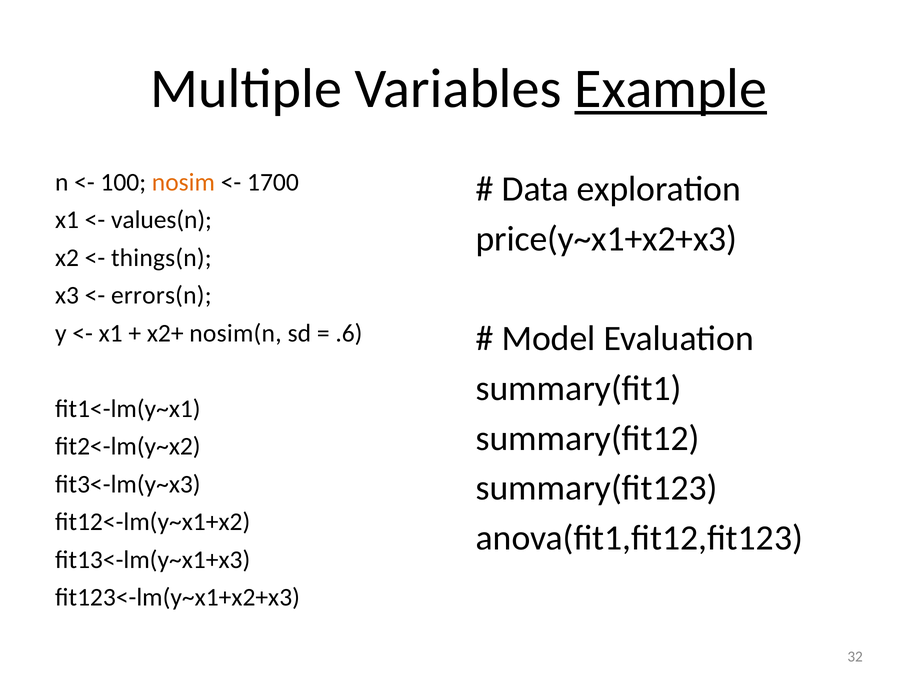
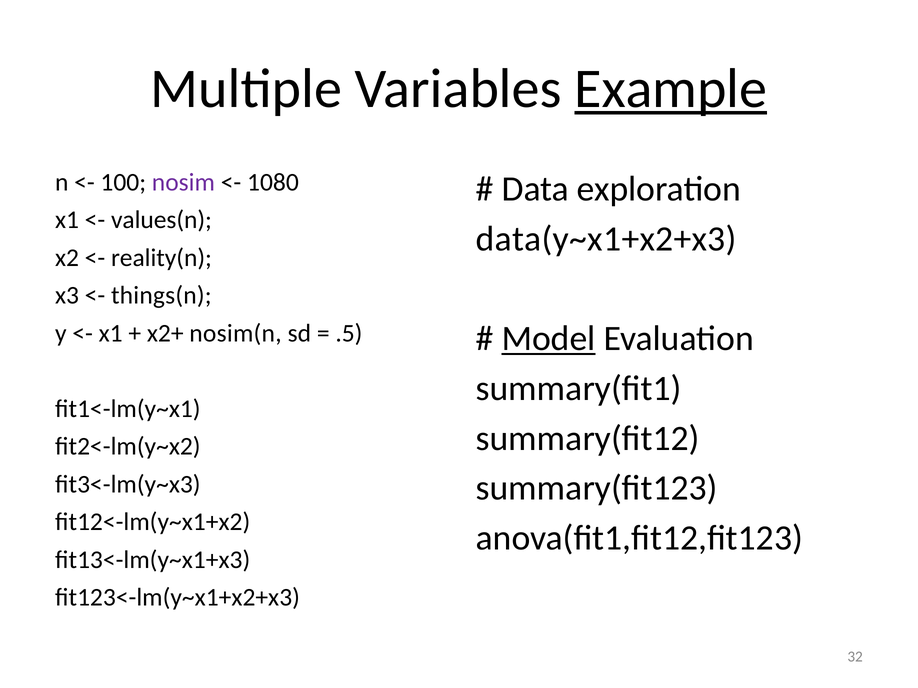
nosim colour: orange -> purple (183, 182)
1700: 1700 -> 1080 (273, 182)
price(y~x1+x2+x3: price(y~x1+x2+x3 -> data(y~x1+x2+x3 (606, 239)
things(n: things(n -> reality(n (161, 258)
errors(n: errors(n -> things(n (161, 296)
.6: .6 -> .5 (349, 333)
Model underline: none -> present (549, 339)
